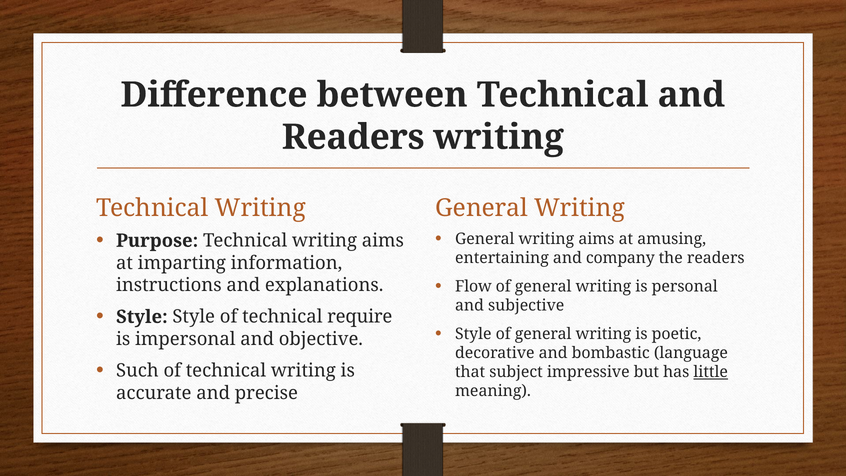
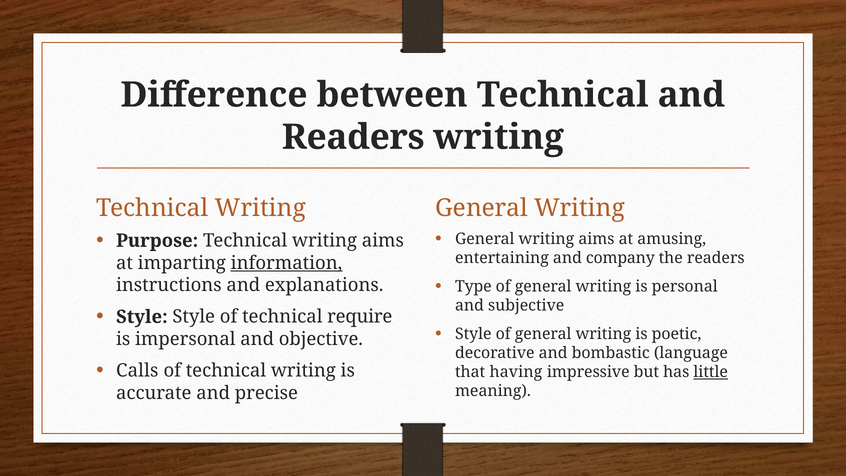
information underline: none -> present (287, 263)
Flow: Flow -> Type (473, 286)
Such: Such -> Calls (137, 371)
subject: subject -> having (516, 372)
